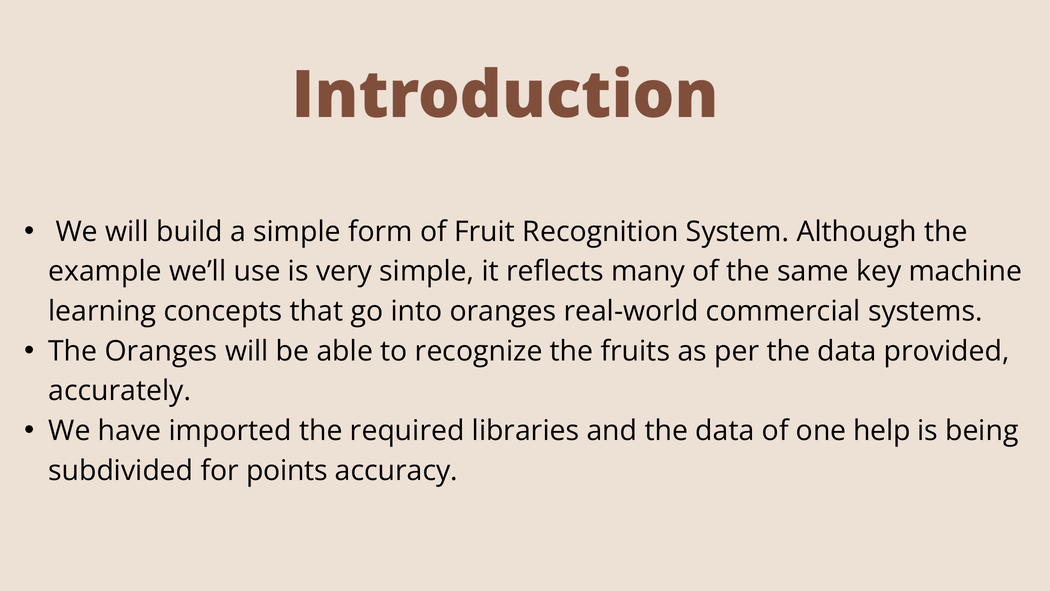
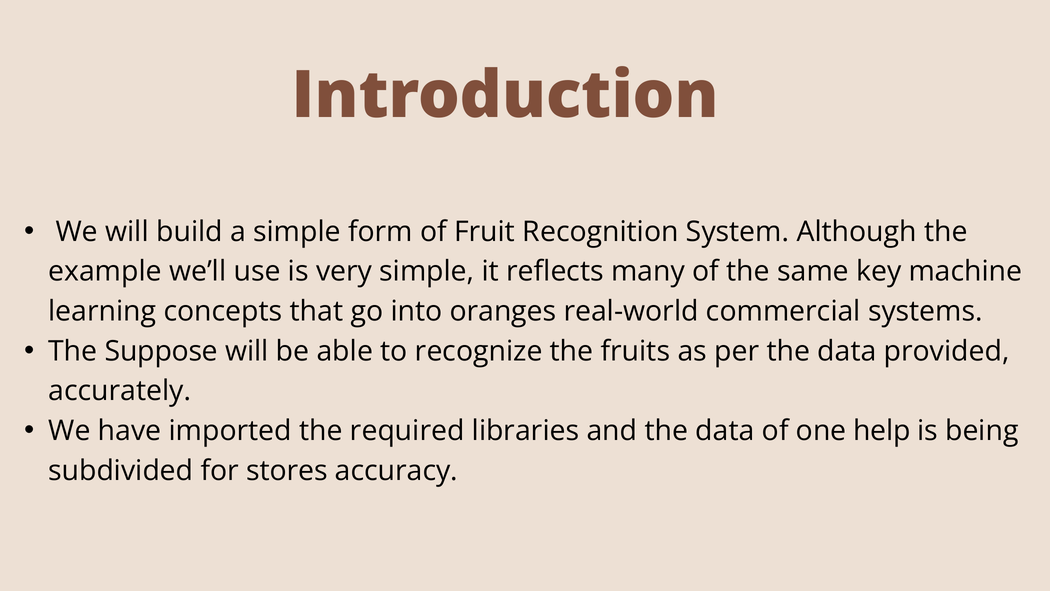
The Oranges: Oranges -> Suppose (161, 351)
points: points -> stores (287, 470)
